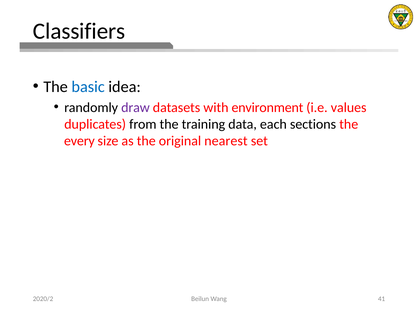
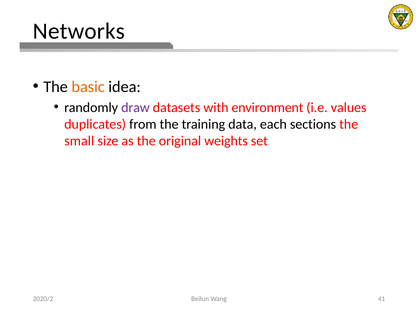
Classifiers: Classifiers -> Networks (79, 31)
basic colour: blue -> orange (88, 87)
every: every -> small (79, 141)
nearest: nearest -> weights (226, 141)
